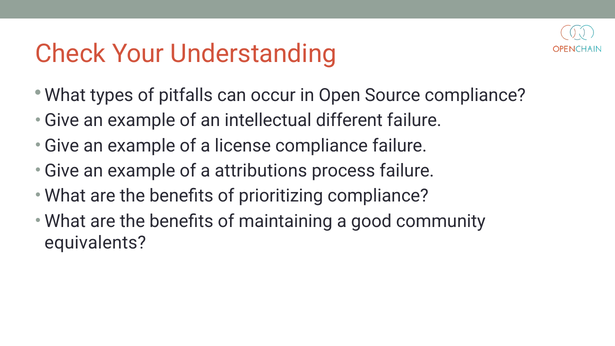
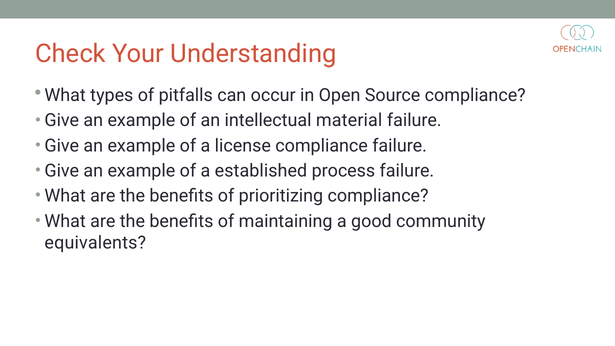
different: different -> material (349, 121)
attributions: attributions -> established (261, 171)
